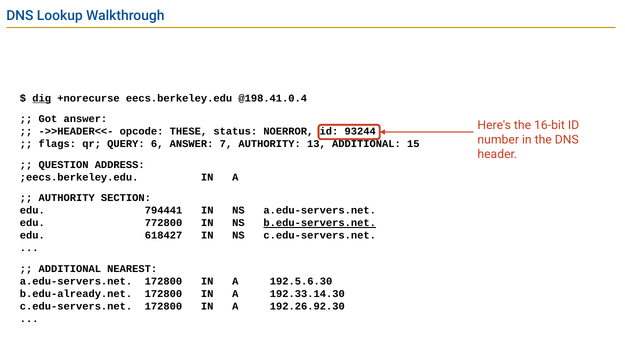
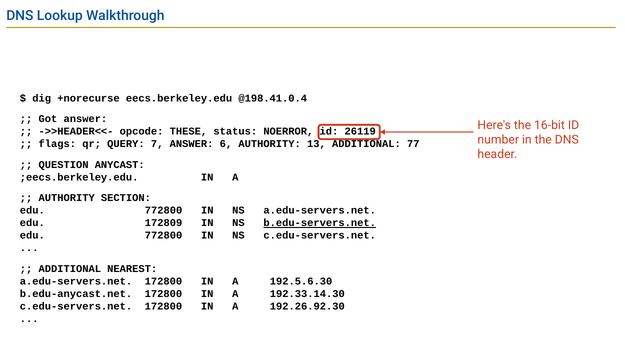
dig underline: present -> none (42, 98)
93244: 93244 -> 26119 (360, 132)
6: 6 -> 7 (157, 144)
7: 7 -> 6 (226, 144)
15: 15 -> 77 (413, 144)
ADDRESS: ADDRESS -> ANYCAST (120, 165)
794441: 794441 -> 772800 (164, 211)
772800: 772800 -> 172809 (164, 223)
618427: 618427 -> 772800 (164, 236)
b.edu-already.net: b.edu-already.net -> b.edu-anycast.net (76, 294)
